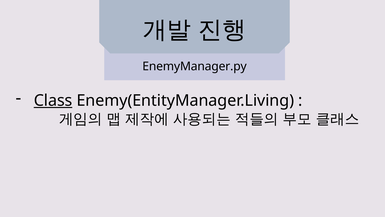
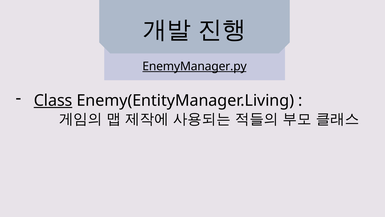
EnemyManager.py underline: none -> present (194, 66)
